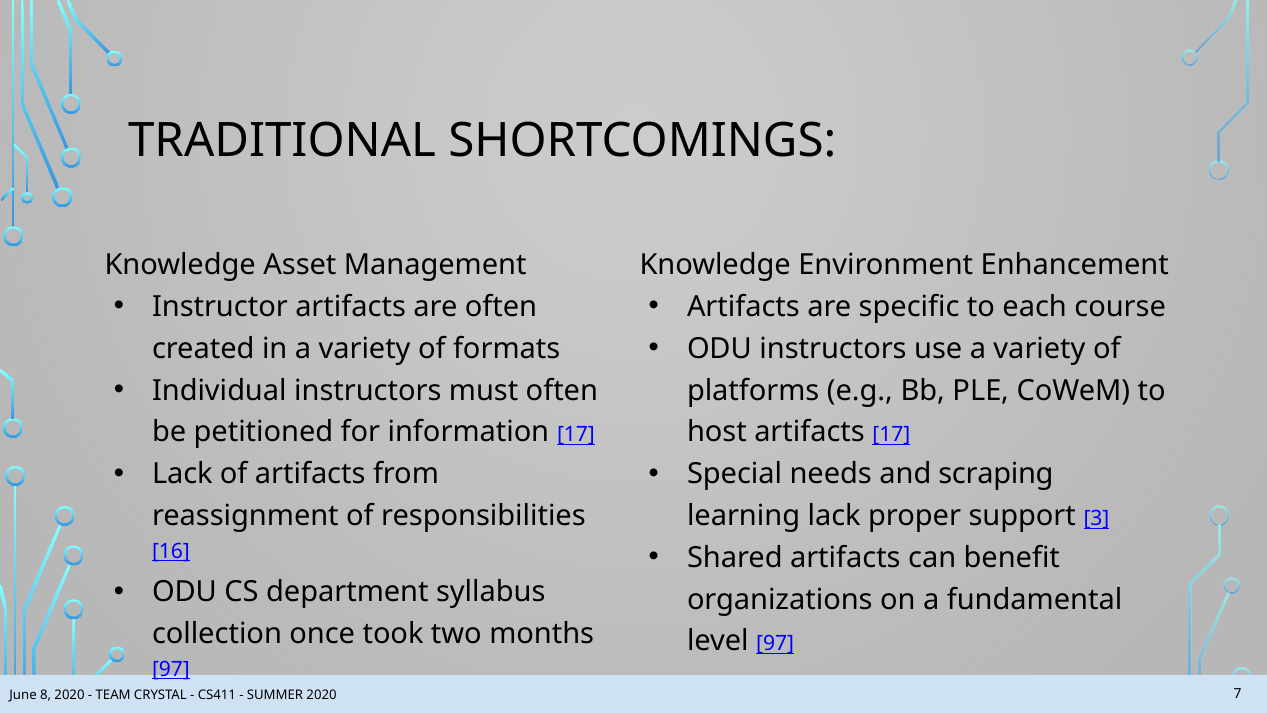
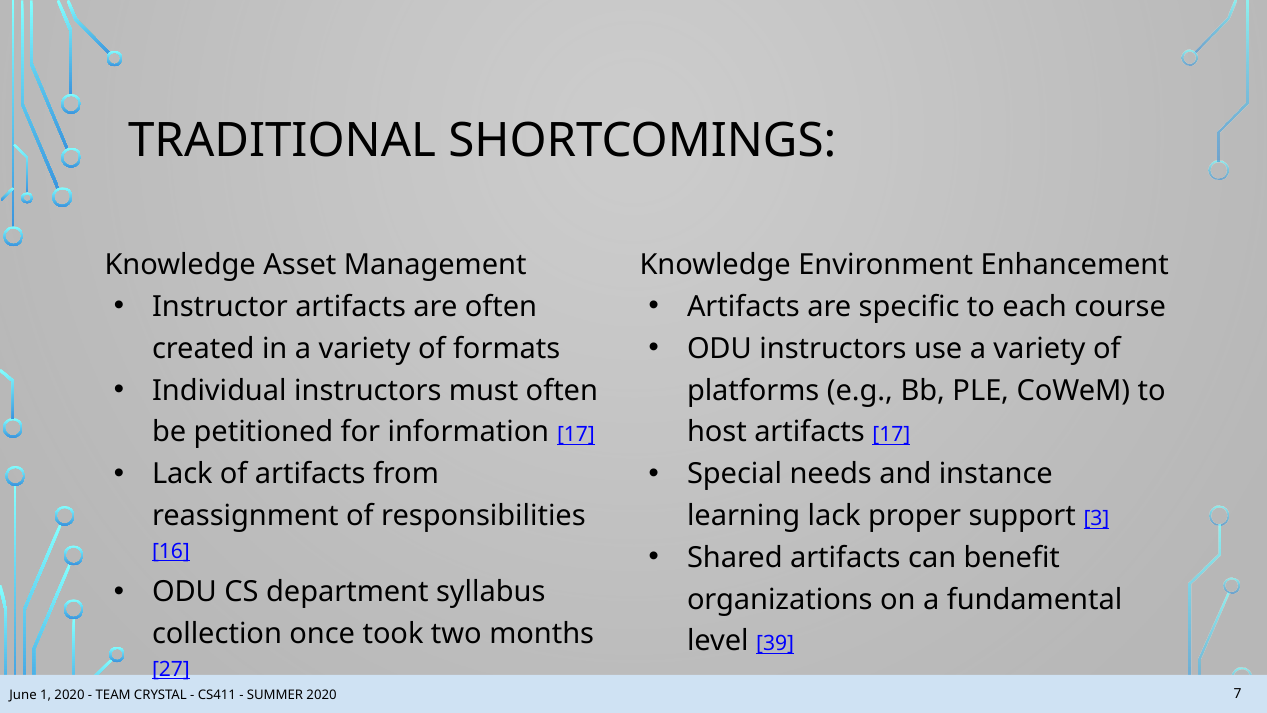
scraping: scraping -> instance (996, 474)
level 97: 97 -> 39 (775, 644)
97: 97 -> 27 (171, 669)
8: 8 -> 1 (46, 694)
